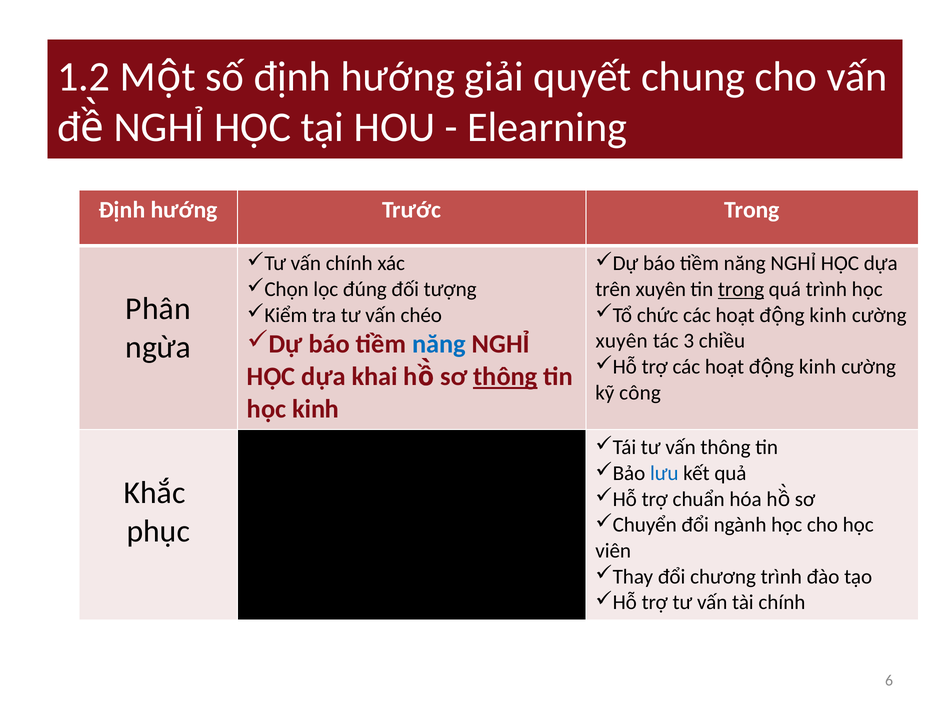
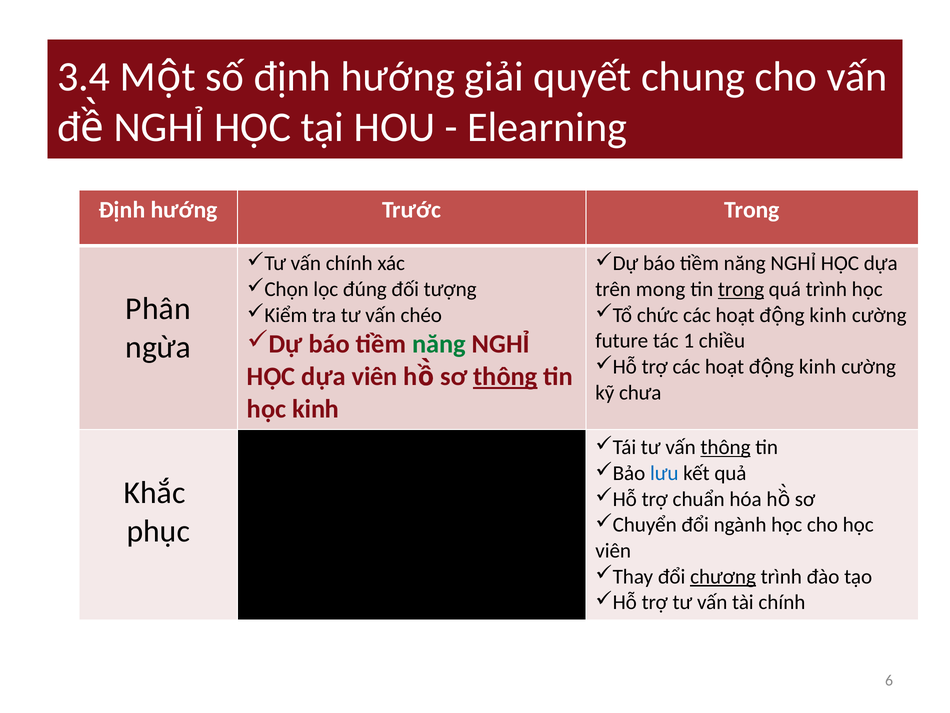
1.2: 1.2 -> 3.4 (84, 77)
trên xuyên: xuyên -> mong (661, 289)
năng colour: blue -> green (439, 344)
xuyên: xuyên -> future (622, 341)
3: 3 -> 1 (689, 341)
dựa khai: khai -> viên (375, 376)
công: công -> chưa (640, 392)
thông underline: none -> present (726, 447)
chương underline: none -> present (723, 576)
